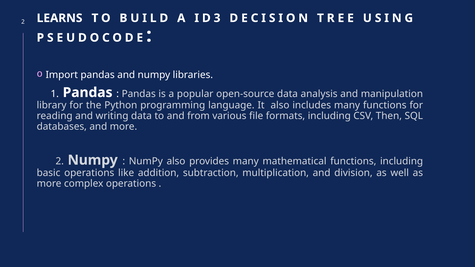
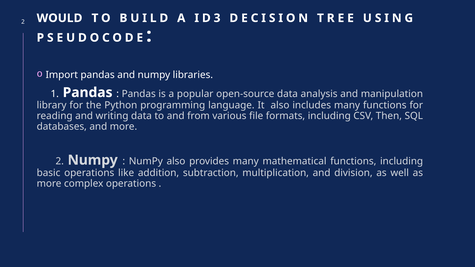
LEARNS: LEARNS -> WOULD (60, 18)
